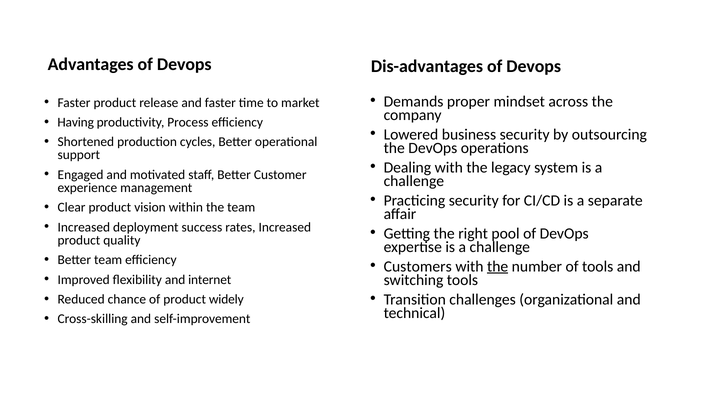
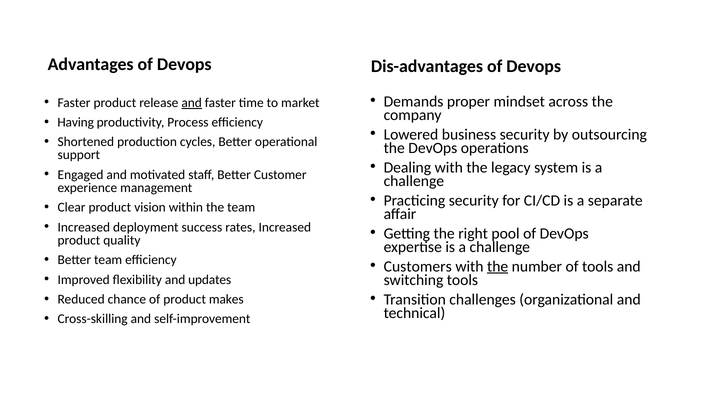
and underline: none -> present (192, 103)
internet: internet -> updates (210, 279)
widely: widely -> makes (226, 299)
